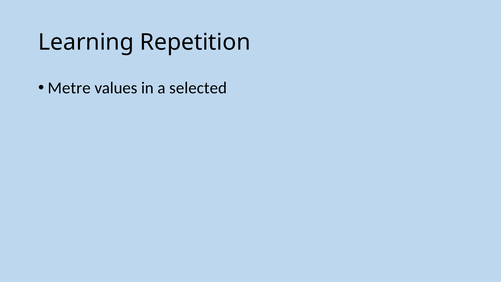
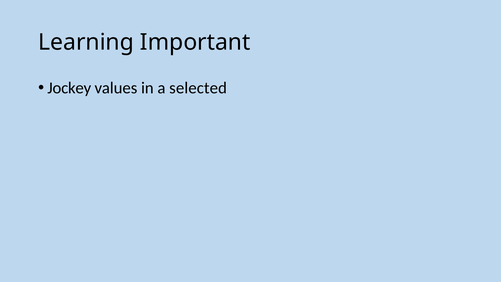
Repetition: Repetition -> Important (195, 42)
Metre: Metre -> Jockey (69, 88)
